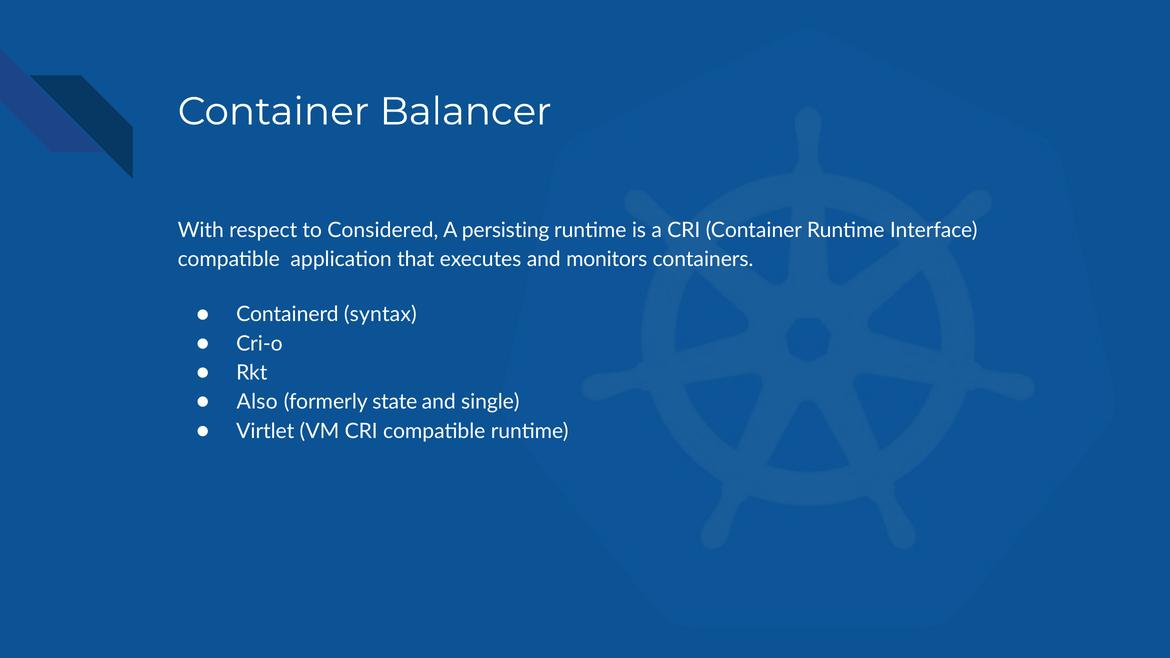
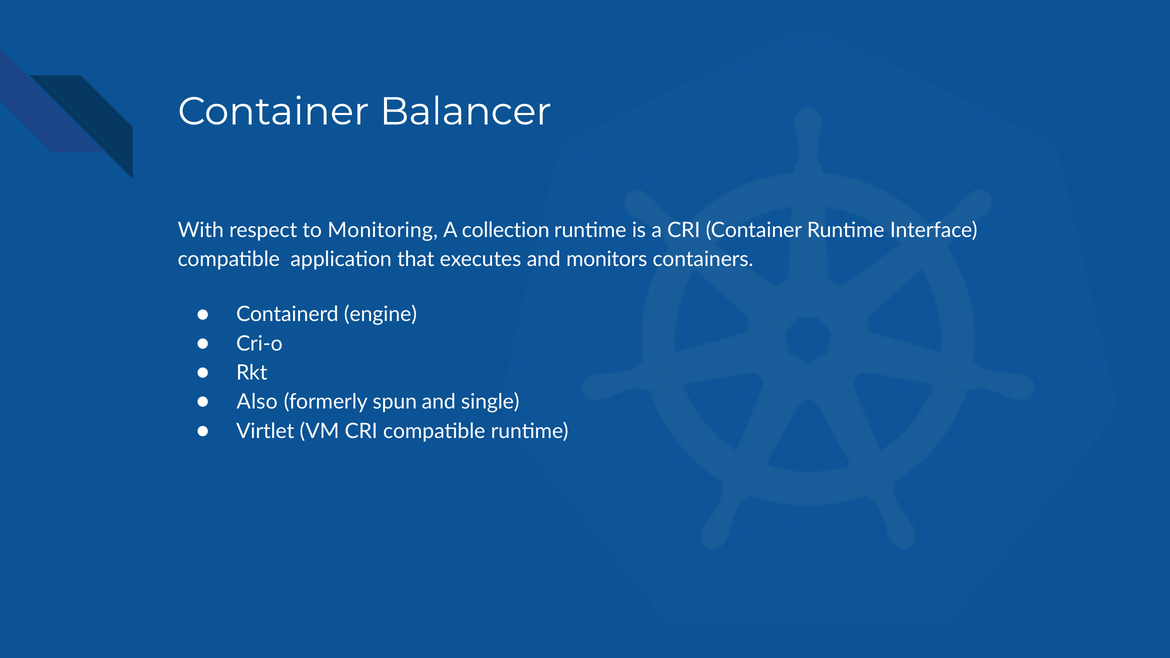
Considered: Considered -> Monitoring (383, 230)
persisting: persisting -> collection (506, 230)
syntax: syntax -> engine (380, 314)
state: state -> spun (395, 402)
